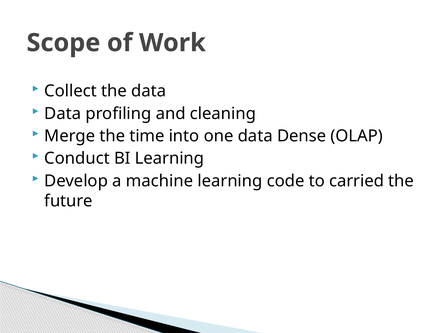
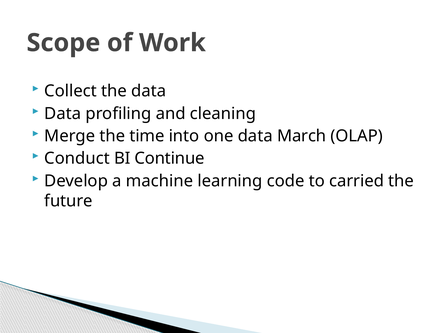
Dense: Dense -> March (302, 136)
BI Learning: Learning -> Continue (170, 158)
